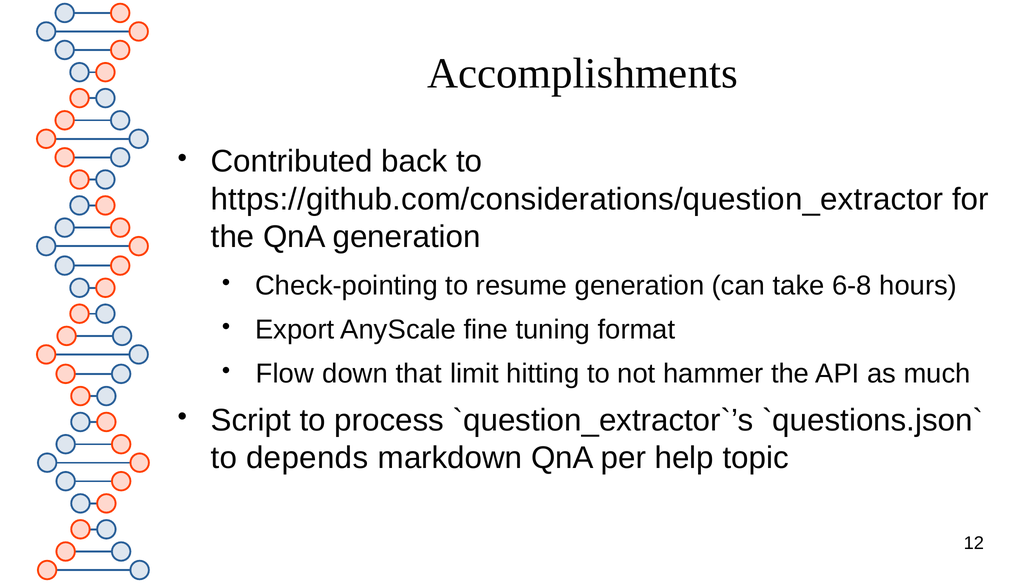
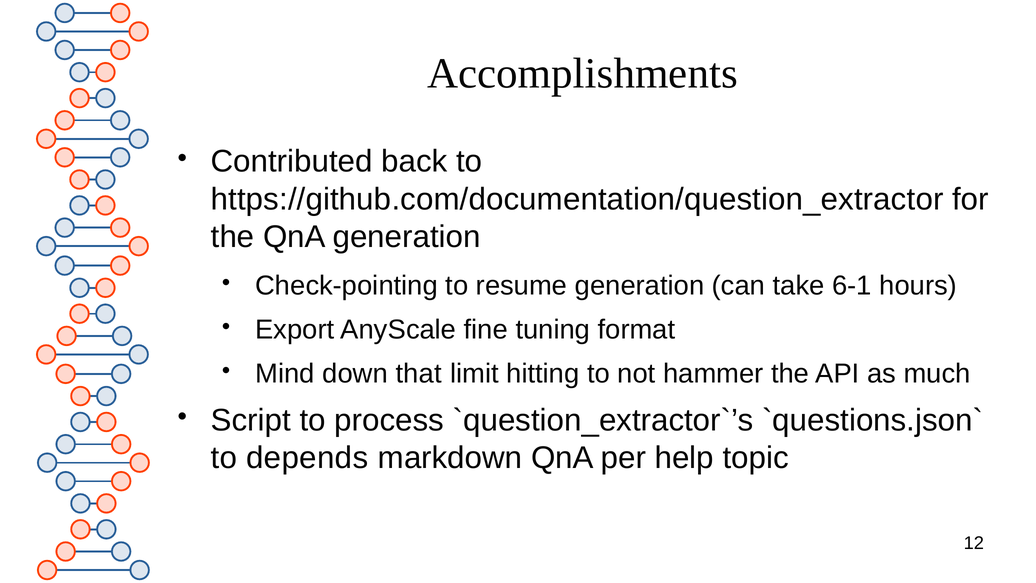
https://github.com/considerations/question_extractor: https://github.com/considerations/question_extractor -> https://github.com/documentation/question_extractor (577, 199)
6-8: 6-8 -> 6-1 (852, 286)
Flow: Flow -> Mind (285, 373)
